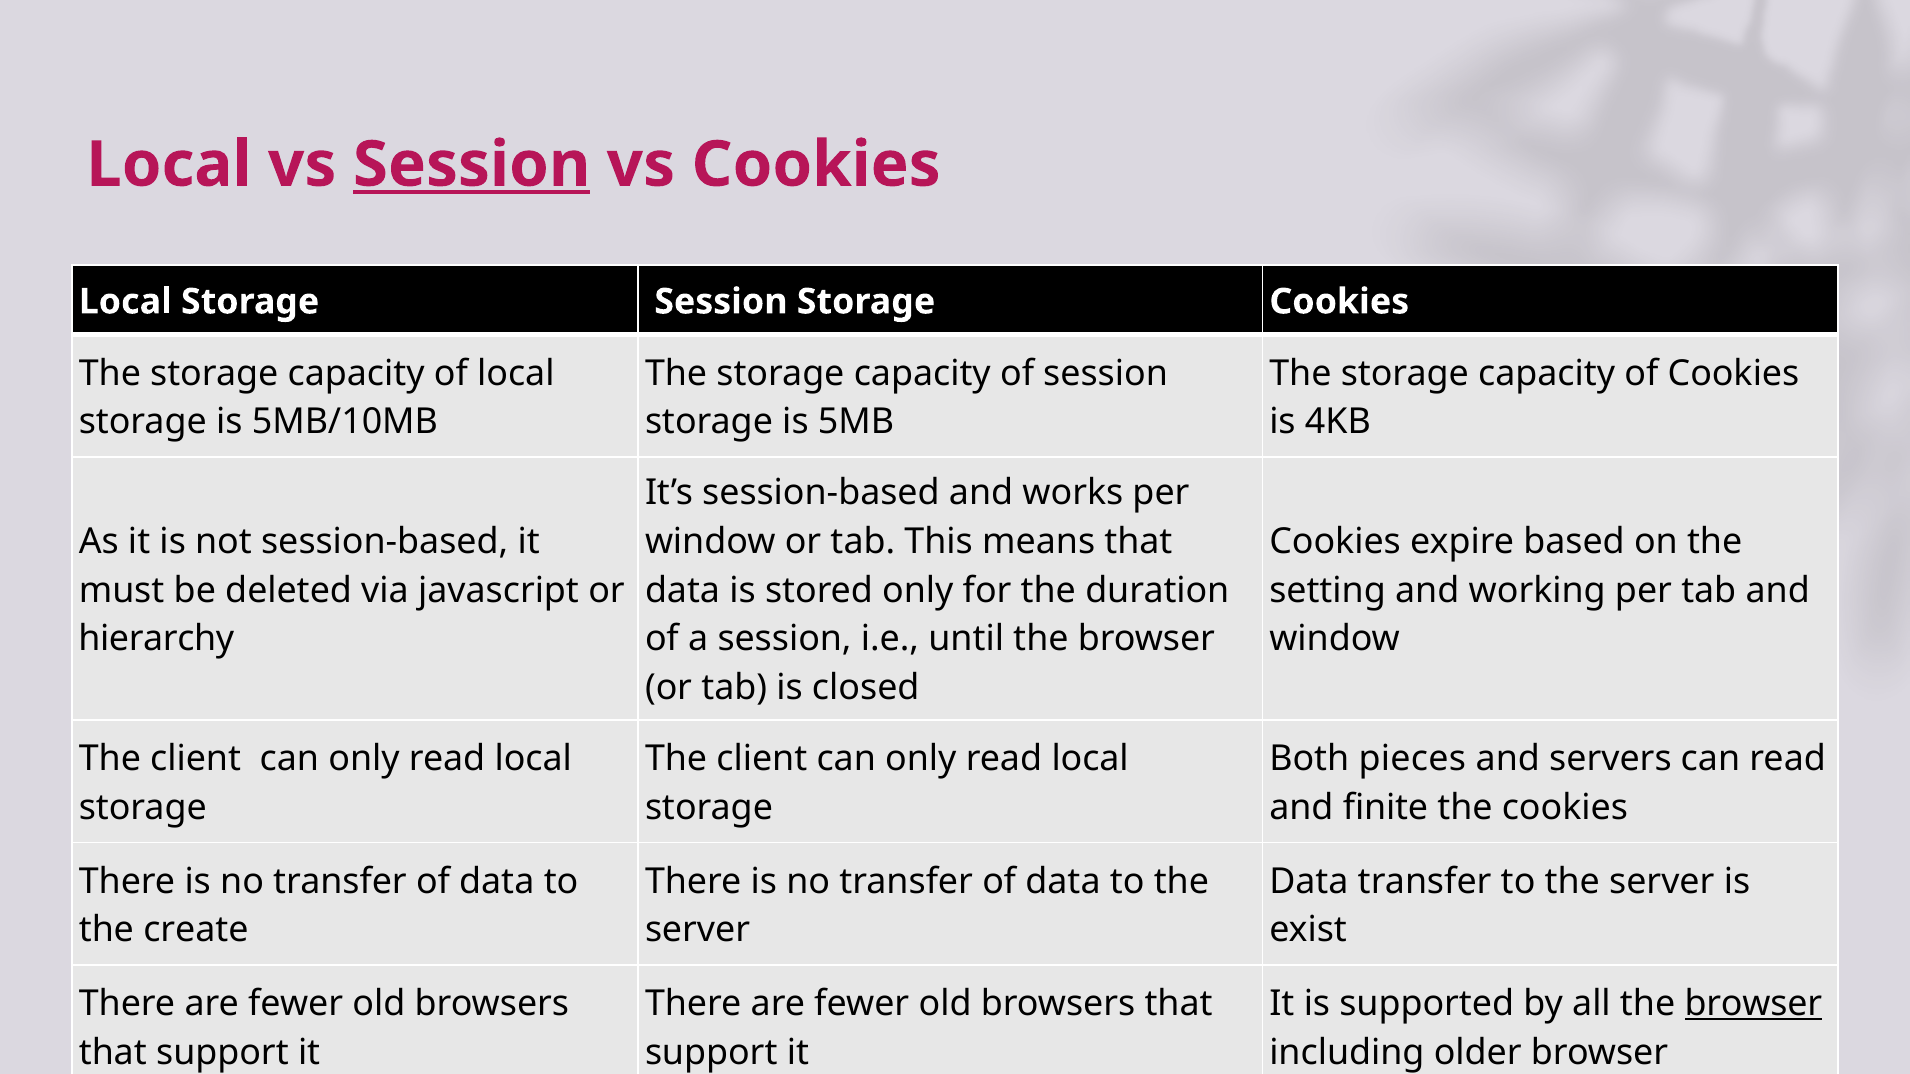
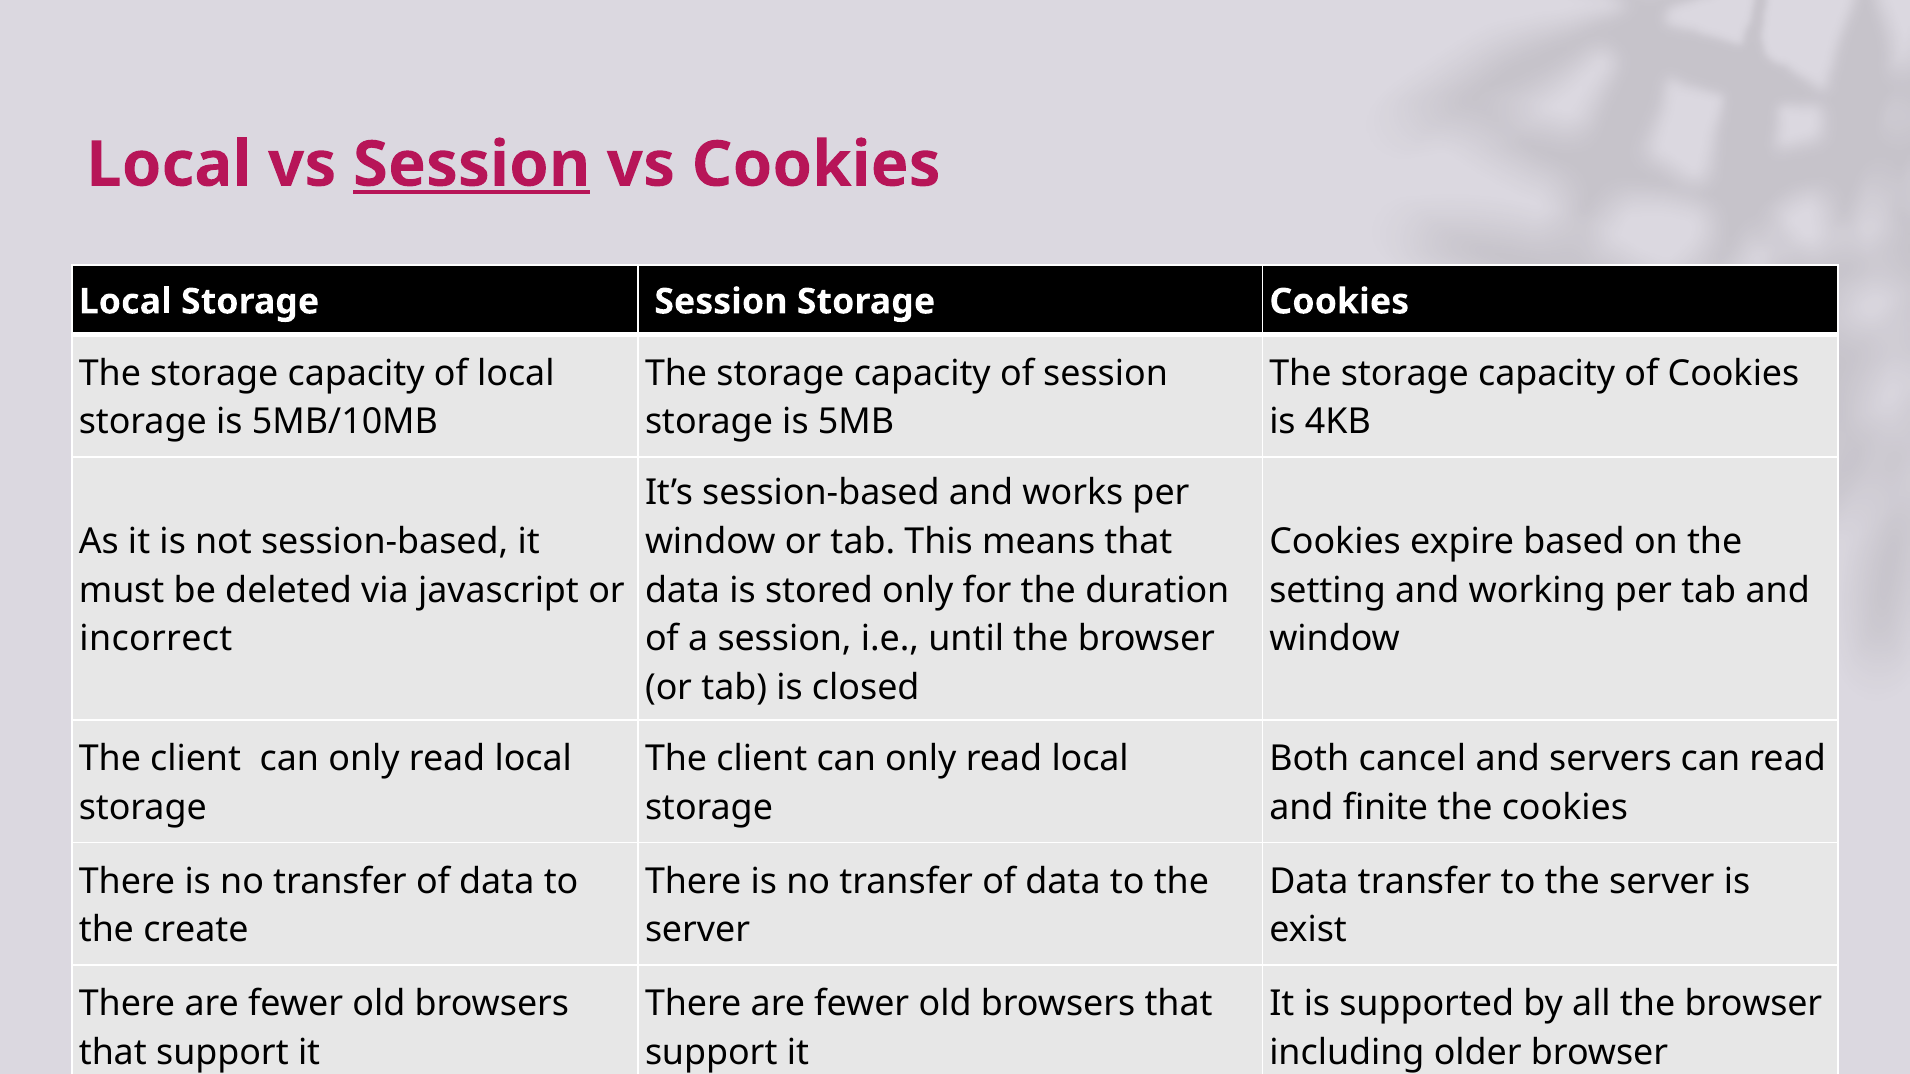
hierarchy: hierarchy -> incorrect (156, 639)
pieces: pieces -> cancel (1412, 759)
browser underline: present -> none (1753, 1004)
